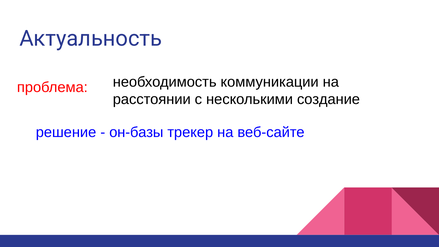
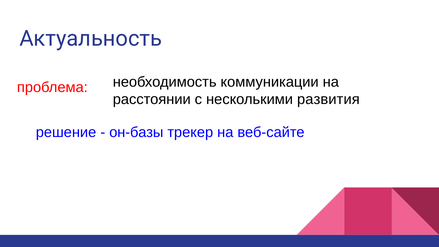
создание: создание -> развития (328, 99)
